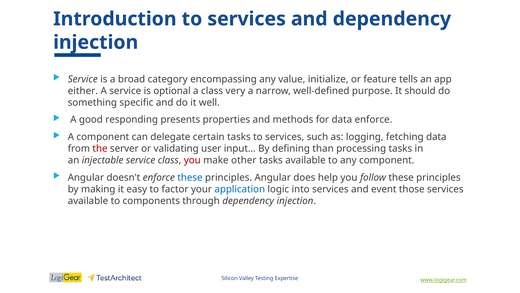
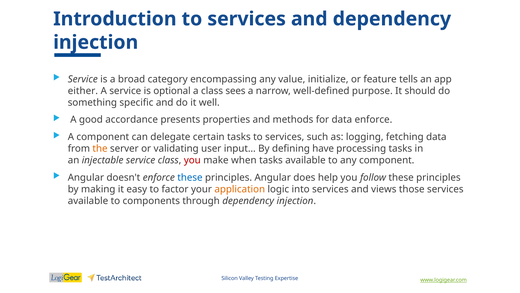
very: very -> sees (235, 91)
responding: responding -> accordance (132, 120)
the colour: red -> orange (100, 148)
than: than -> have (323, 148)
other: other -> when (244, 160)
application colour: blue -> orange (240, 189)
event: event -> views (384, 189)
